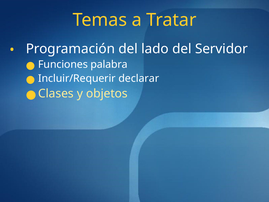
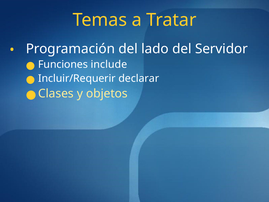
palabra: palabra -> include (109, 64)
